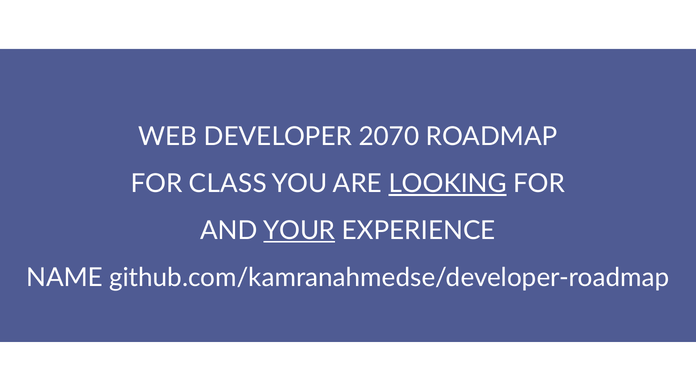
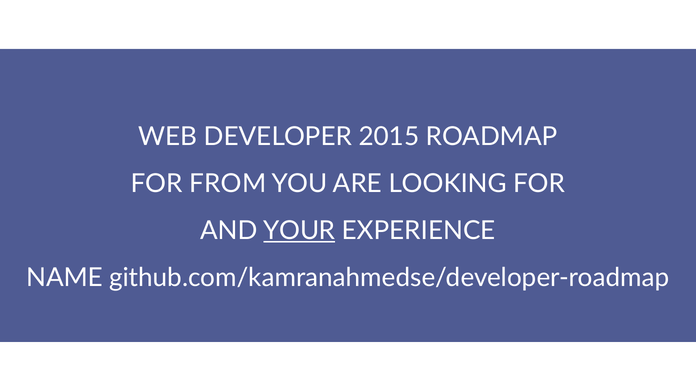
2070: 2070 -> 2015 (389, 137)
CLASS: CLASS -> FROM (228, 184)
LOOKING underline: present -> none (448, 184)
